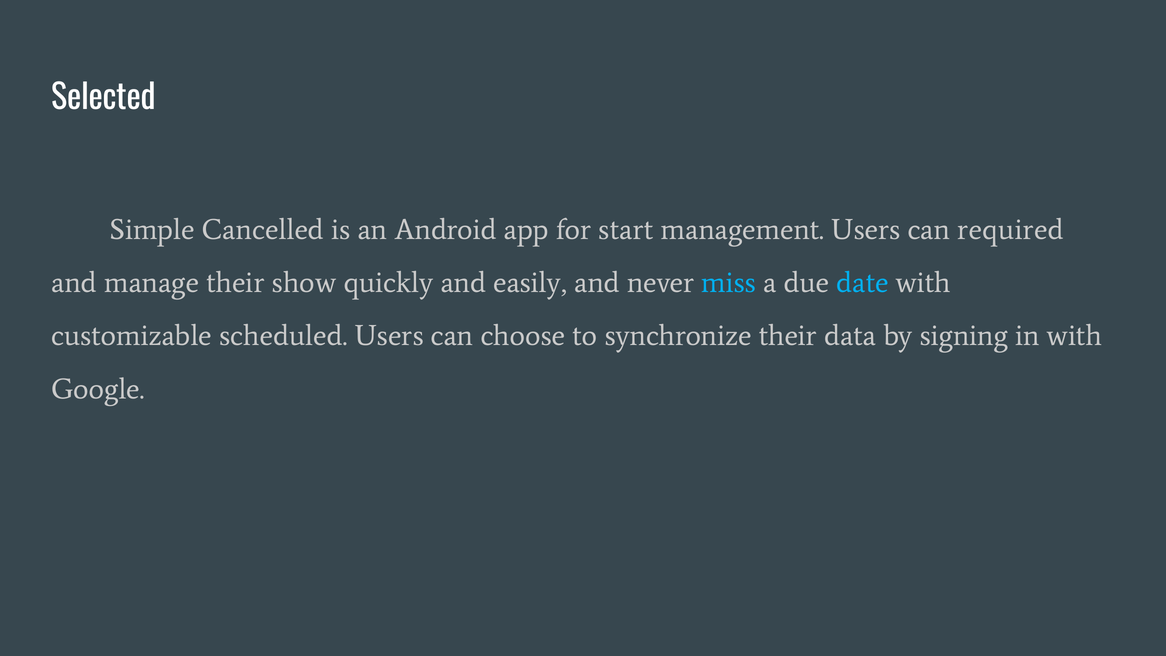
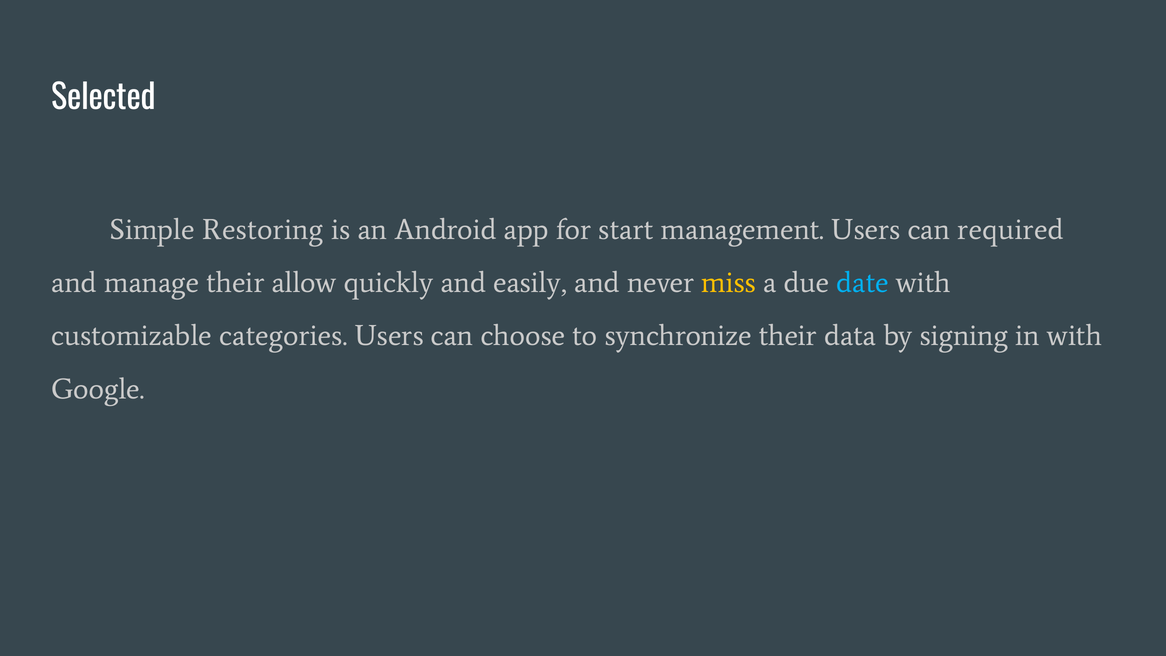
Cancelled: Cancelled -> Restoring (263, 230)
show: show -> allow (304, 283)
miss colour: light blue -> yellow (729, 283)
scheduled: scheduled -> categories (283, 336)
